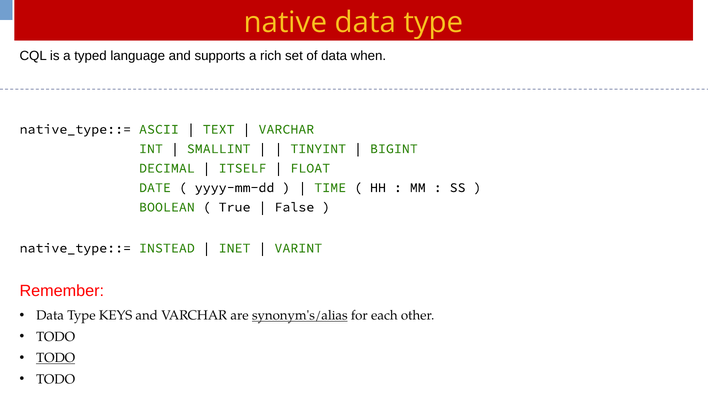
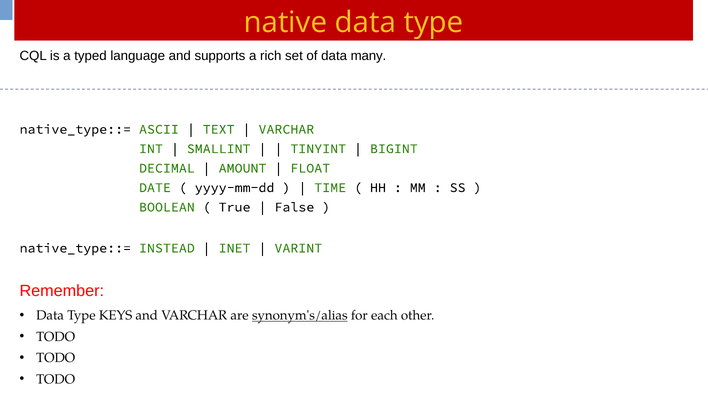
when: when -> many (368, 56)
ITSELF: ITSELF -> AMOUNT (243, 168)
TODO underline: present -> none (56, 358)
